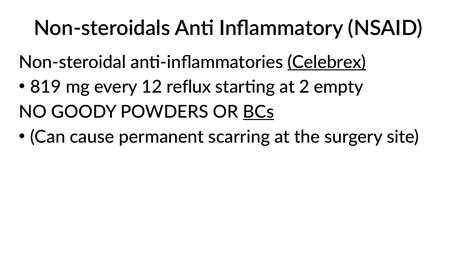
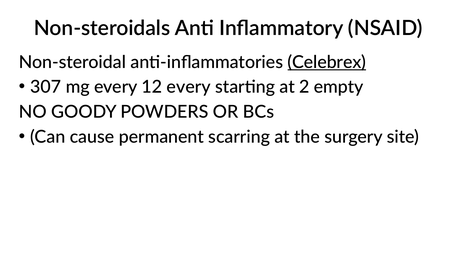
819: 819 -> 307 (46, 87)
12 reflux: reflux -> every (189, 87)
BCs underline: present -> none (258, 112)
